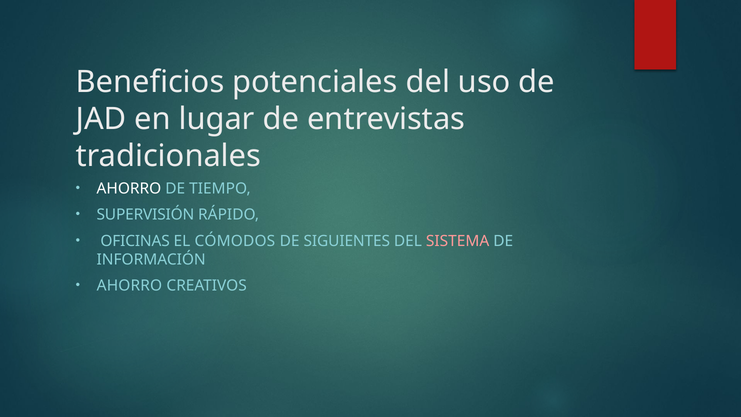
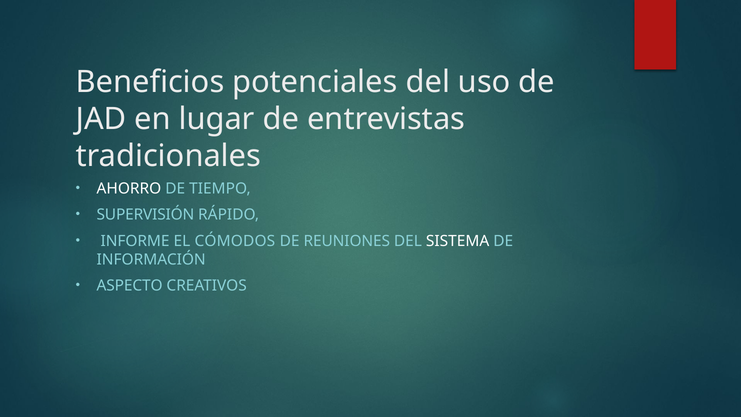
OFICINAS: OFICINAS -> INFORME (135, 241)
SIGUIENTES: SIGUIENTES -> REUNIONES (347, 241)
SISTEMA colour: pink -> white (458, 241)
AHORRO: AHORRO -> ASPECTO (130, 286)
